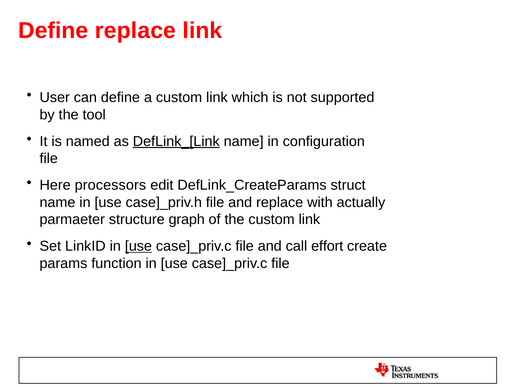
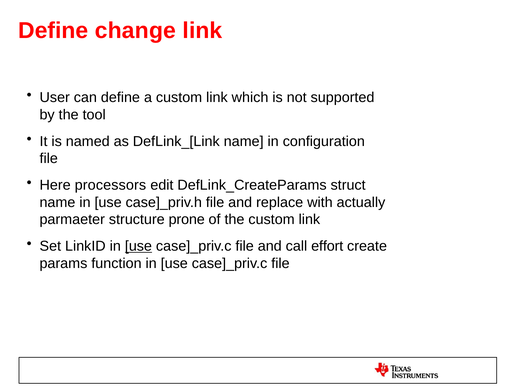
Define replace: replace -> change (135, 30)
DefLink_[Link underline: present -> none (176, 141)
graph: graph -> prone (187, 220)
